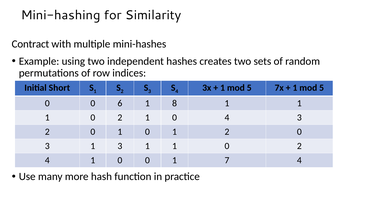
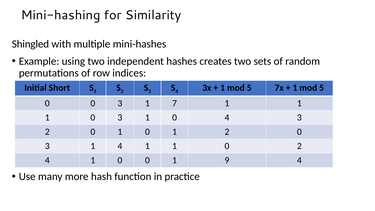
Contract: Contract -> Shingled (30, 44)
0 0 6: 6 -> 3 (120, 103)
8: 8 -> 7 (175, 103)
2: 2 -> 3 (120, 118)
1 3: 3 -> 4 (120, 146)
7: 7 -> 9 (227, 160)
